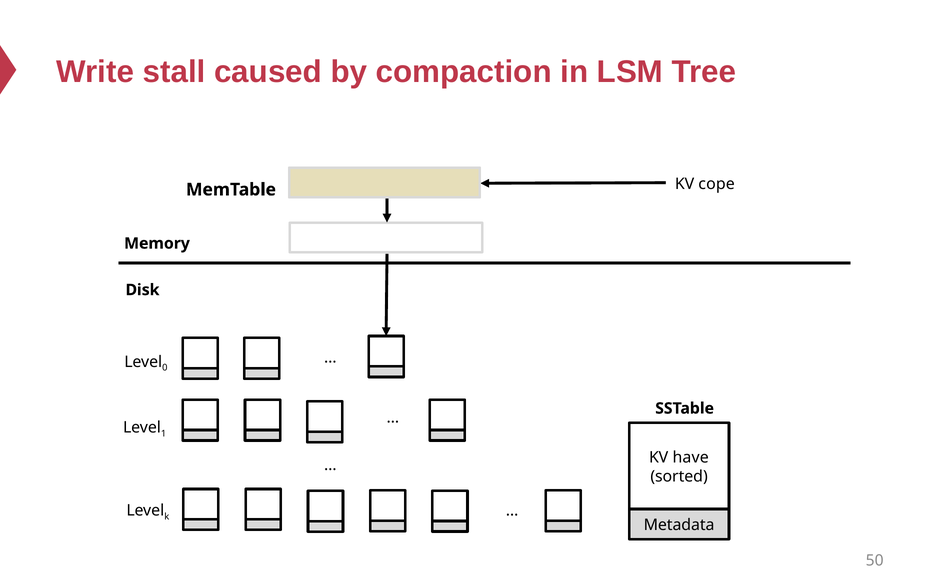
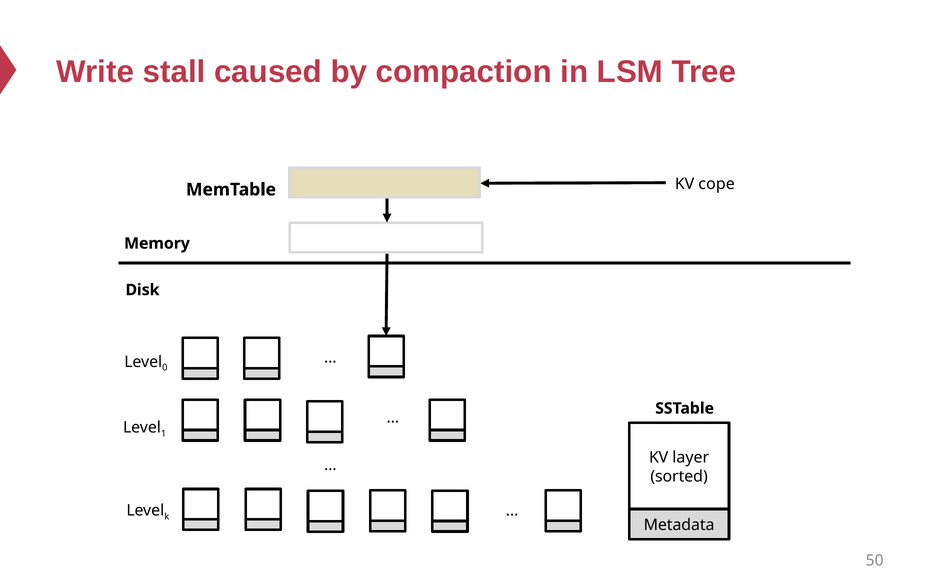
have: have -> layer (691, 457)
